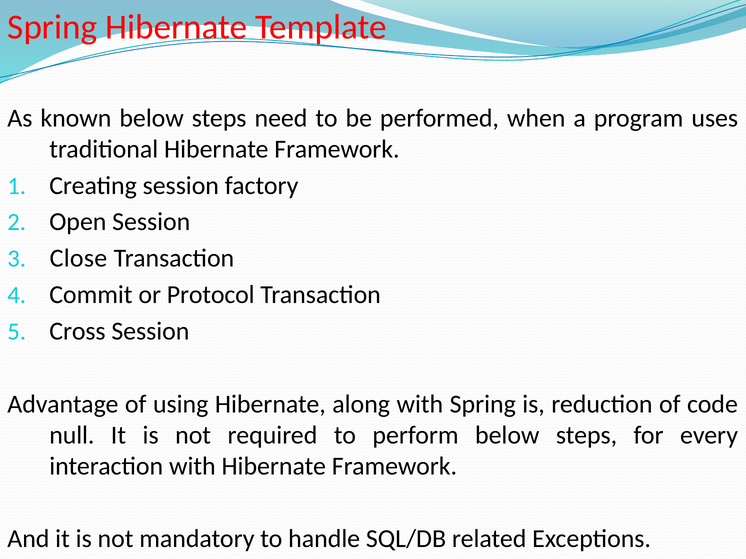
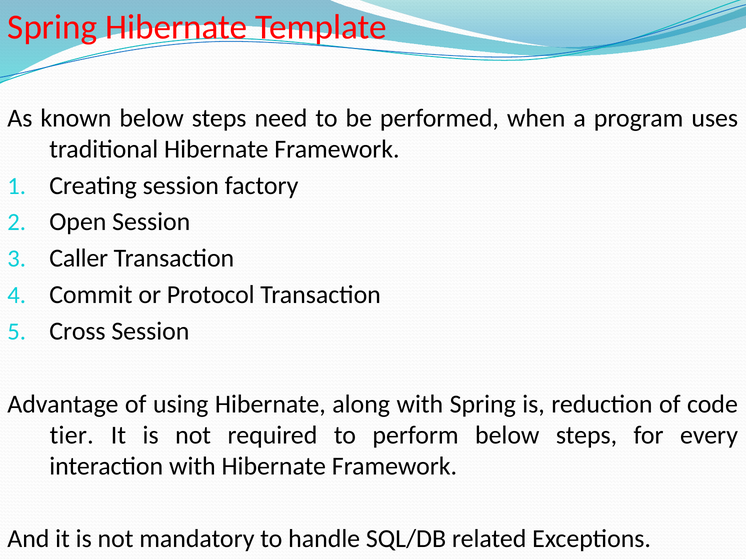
Close: Close -> Caller (79, 259)
null: null -> tier (72, 435)
